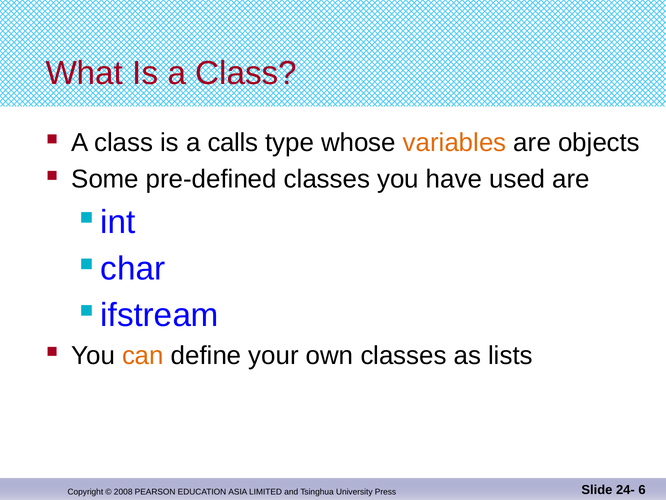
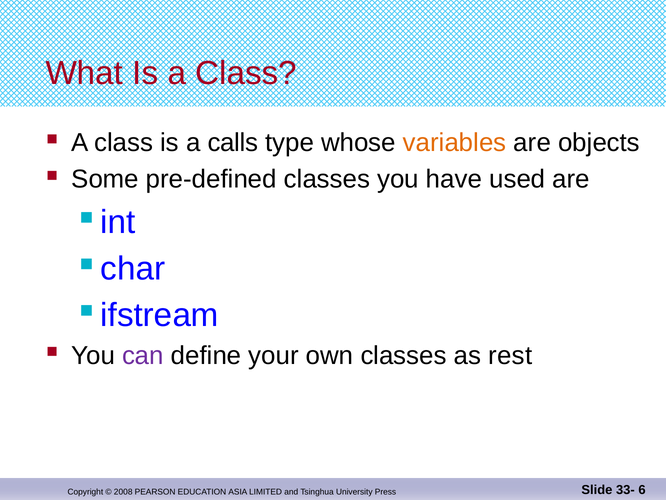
can colour: orange -> purple (143, 355)
lists: lists -> rest (510, 355)
24-: 24- -> 33- (625, 489)
